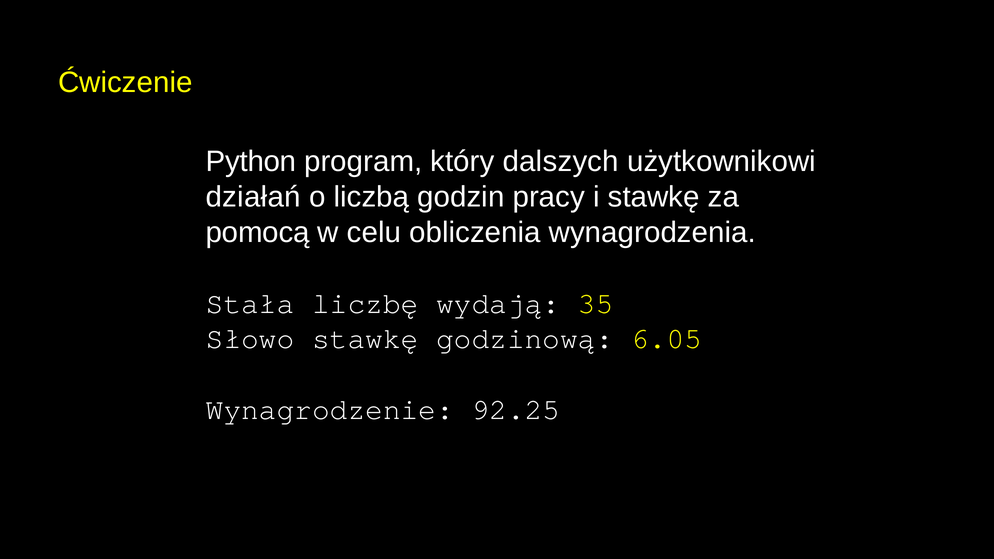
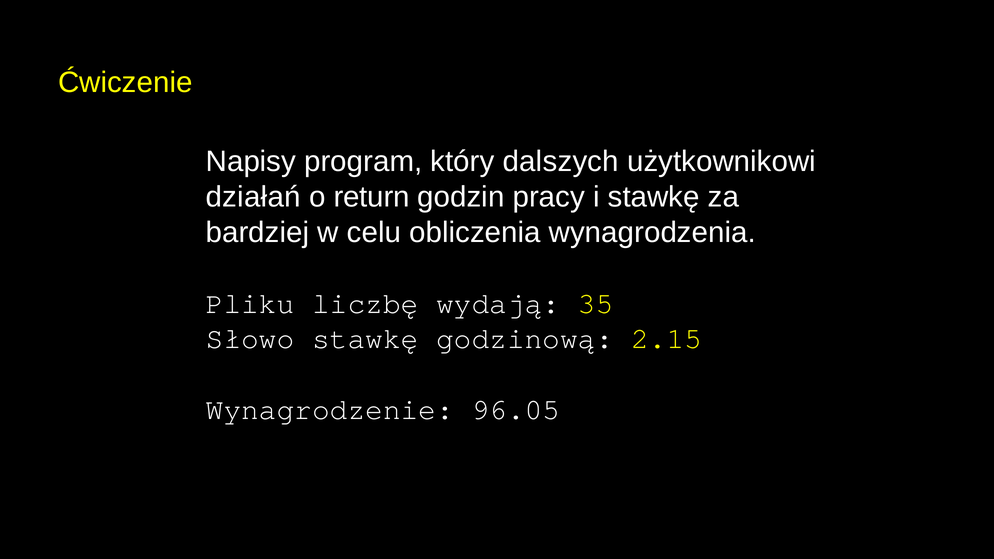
Python: Python -> Napisy (251, 162)
liczbą: liczbą -> return (372, 197)
pomocą: pomocą -> bardziej (258, 233)
Stała: Stała -> Pliku (250, 303)
6.05: 6.05 -> 2.15 (667, 339)
92.25: 92.25 -> 96.05 (516, 410)
